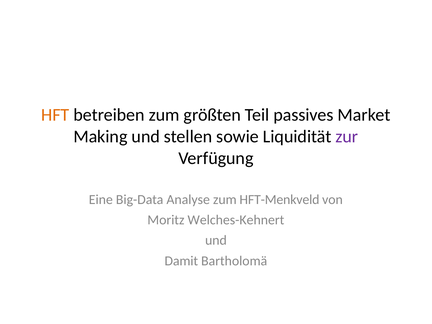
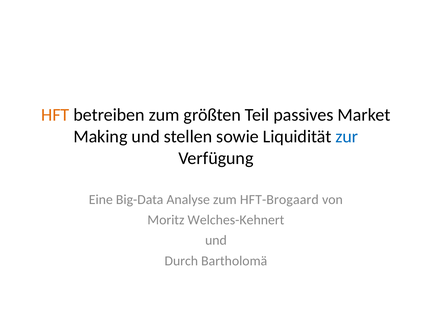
zur colour: purple -> blue (347, 137)
HFT-Menkveld: HFT-Menkveld -> HFT-Brogaard (279, 200)
Damit: Damit -> Durch (181, 261)
